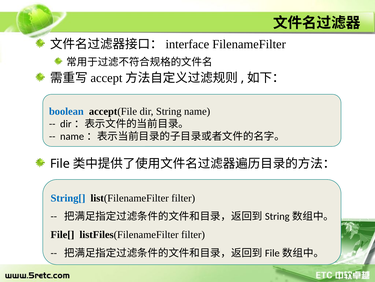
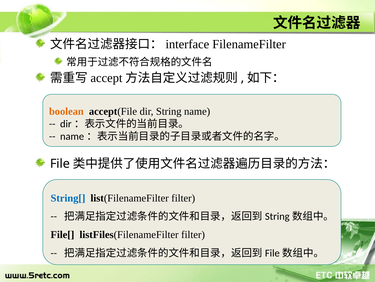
boolean colour: blue -> orange (66, 111)
